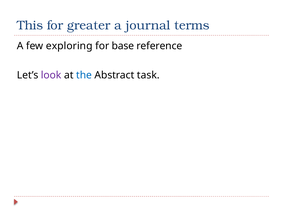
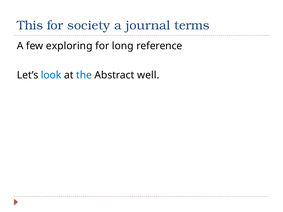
greater: greater -> society (89, 25)
base: base -> long (123, 46)
look colour: purple -> blue (51, 75)
task: task -> well (148, 75)
